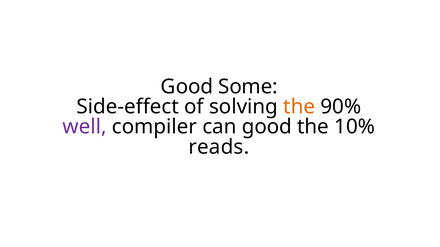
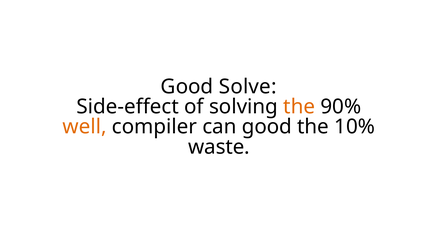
Some: Some -> Solve (248, 87)
well colour: purple -> orange (85, 127)
reads: reads -> waste (219, 147)
